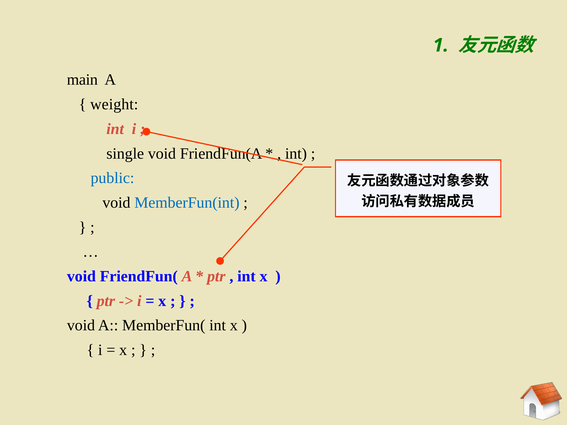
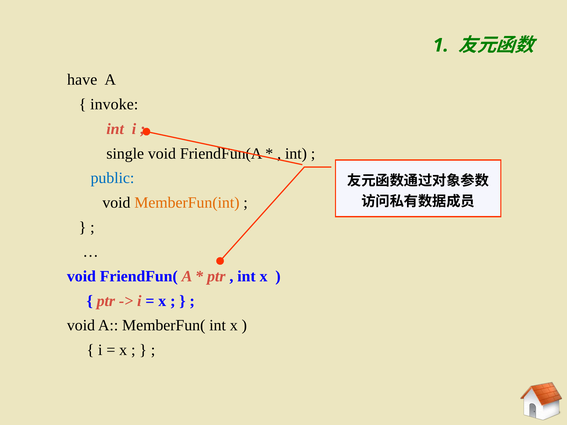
main: main -> have (82, 80)
weight: weight -> invoke (114, 104)
MemberFun(int colour: blue -> orange (187, 203)
